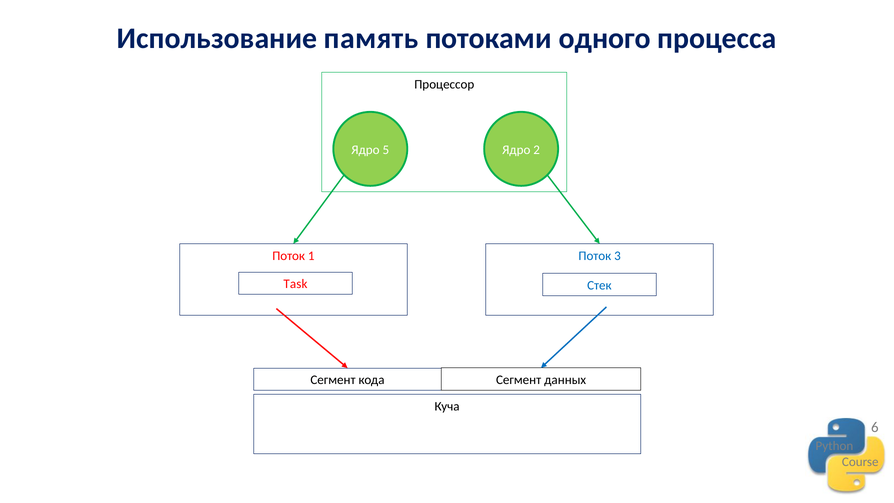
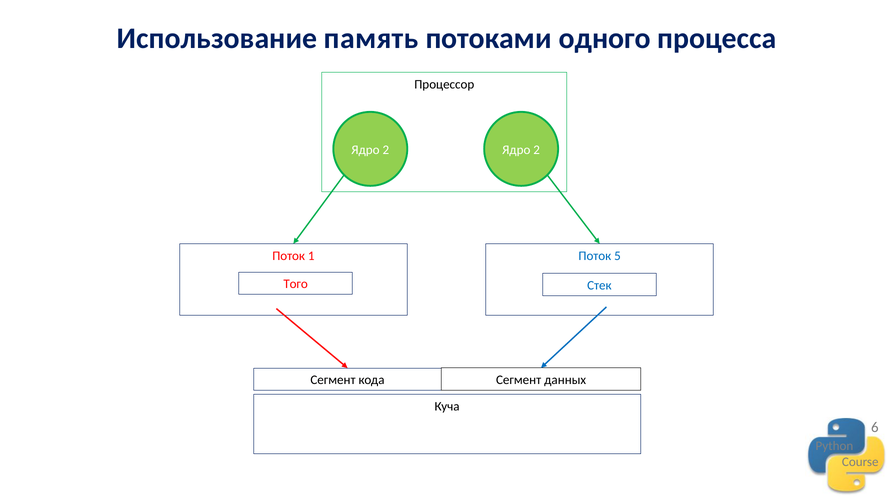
5: 5 -> 2 (386, 150)
3: 3 -> 5 (617, 256)
Task: Task -> Того (296, 284)
